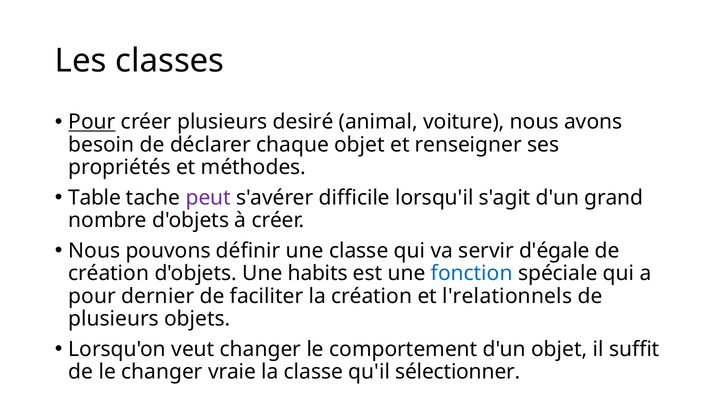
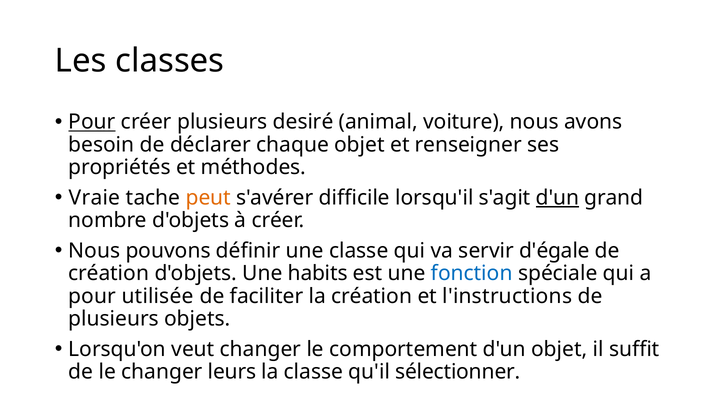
Table: Table -> Vraie (94, 198)
peut colour: purple -> orange (208, 198)
d'un underline: none -> present (558, 198)
dernier: dernier -> utilisée (158, 296)
l'relationnels: l'relationnels -> l'instructions (507, 296)
vraie: vraie -> leurs (232, 372)
